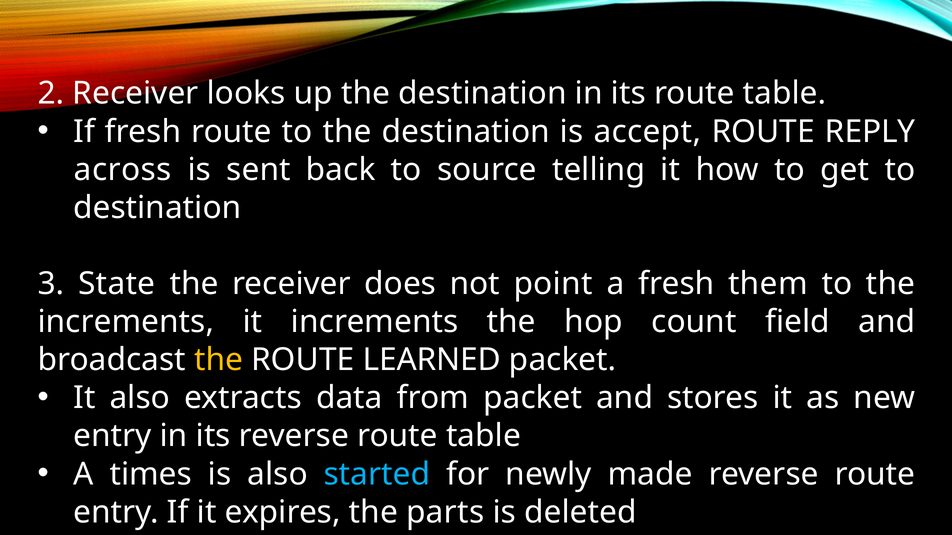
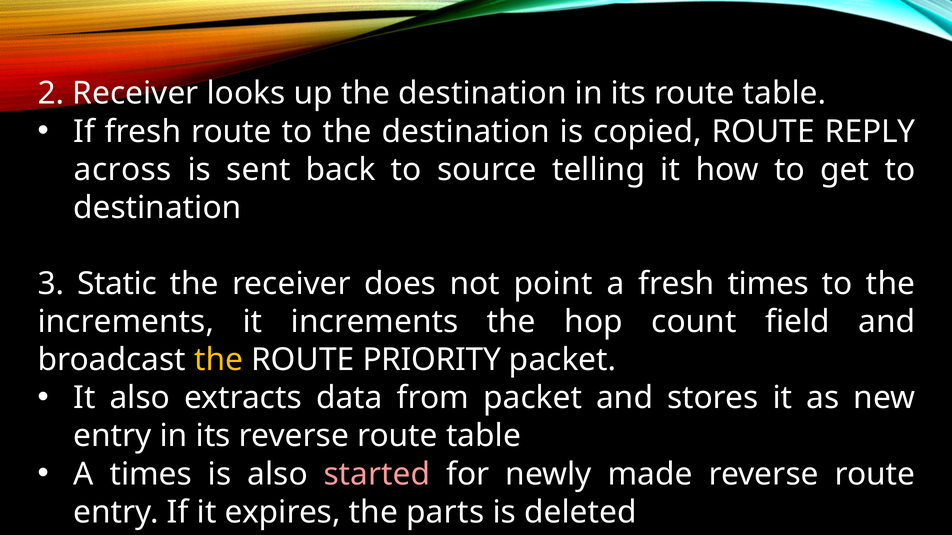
accept: accept -> copied (647, 132)
State: State -> Static (117, 284)
fresh them: them -> times (768, 284)
LEARNED: LEARNED -> PRIORITY (432, 360)
started colour: light blue -> pink (377, 475)
